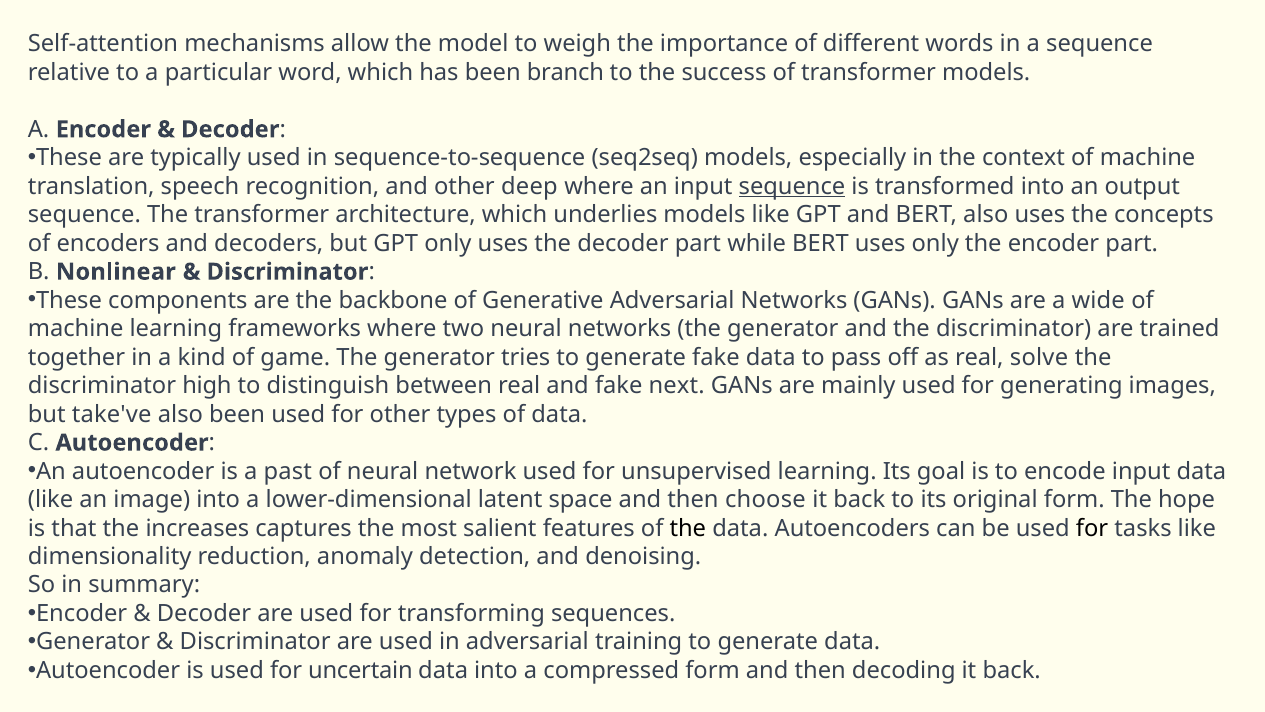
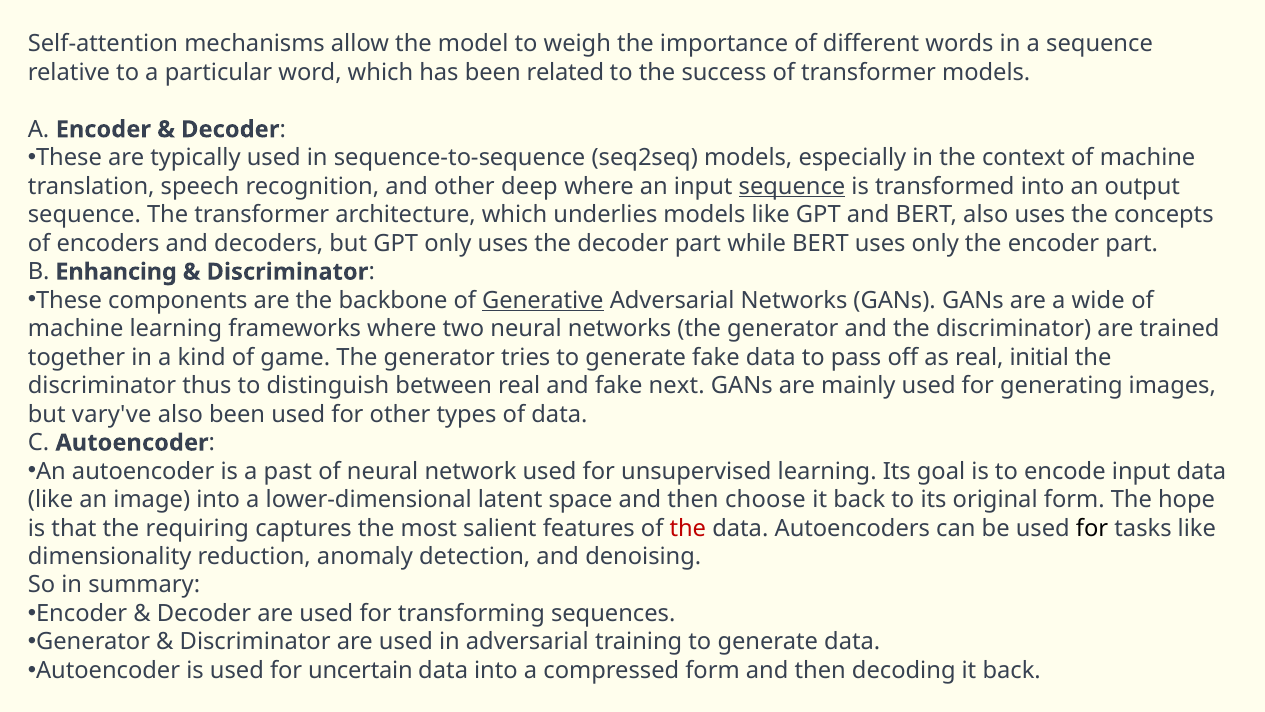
branch: branch -> related (565, 72)
Nonlinear: Nonlinear -> Enhancing (116, 272)
Generative underline: none -> present (543, 300)
solve: solve -> initial (1039, 357)
high: high -> thus (207, 386)
take've: take've -> vary've (112, 414)
increases: increases -> requiring (197, 528)
the colour: black -> red (688, 528)
